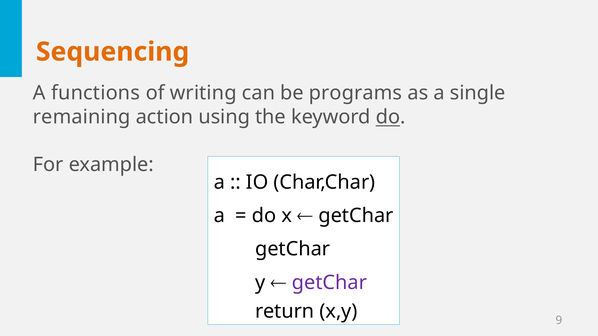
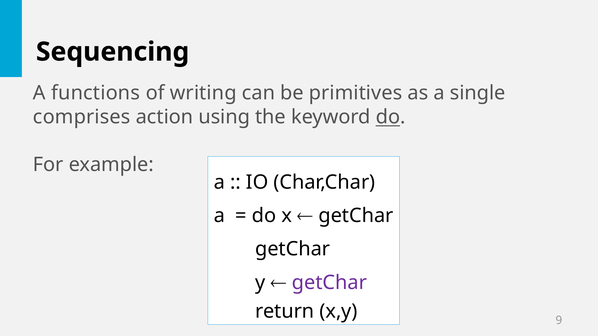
Sequencing colour: orange -> black (113, 52)
programs: programs -> primitives (356, 93)
remaining: remaining -> comprises (82, 117)
